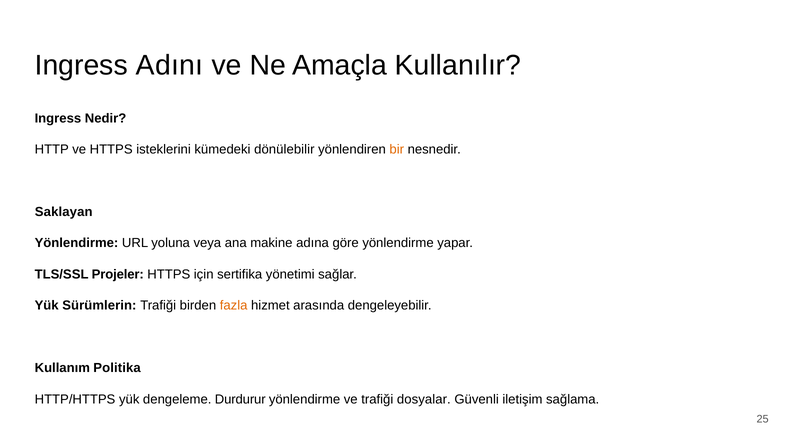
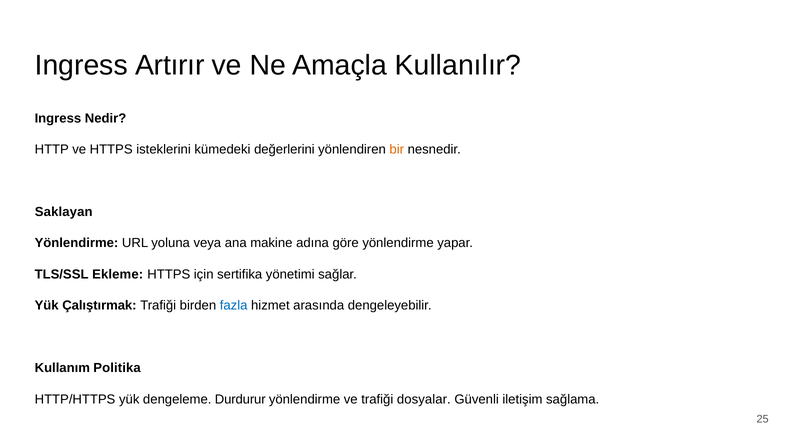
Adını: Adını -> Artırır (170, 65)
dönülebilir: dönülebilir -> değerlerini (284, 149)
Projeler: Projeler -> Ekleme (118, 274)
Sürümlerin: Sürümlerin -> Çalıştırmak (99, 305)
fazla colour: orange -> blue (234, 305)
